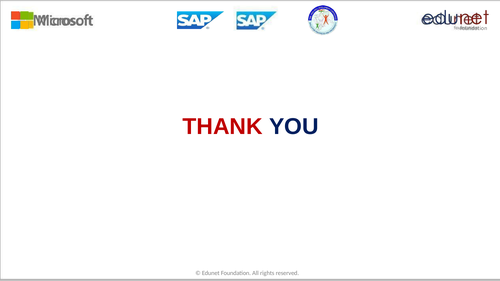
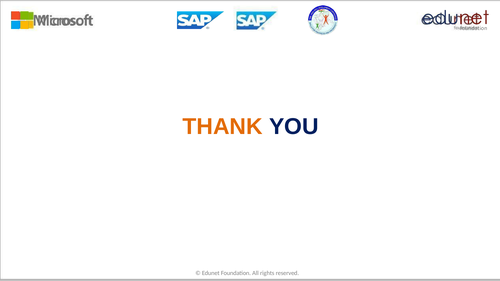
THANK colour: red -> orange (223, 127)
